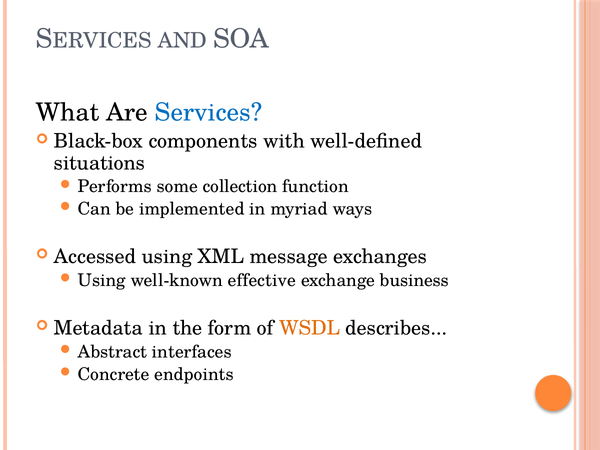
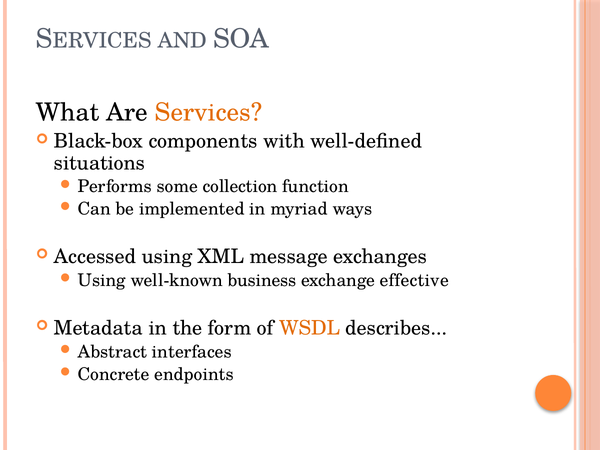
Services colour: blue -> orange (208, 112)
effective: effective -> business (262, 280)
business: business -> effective (414, 280)
